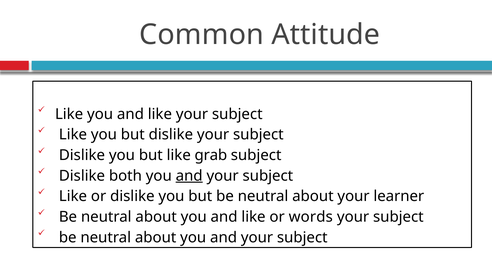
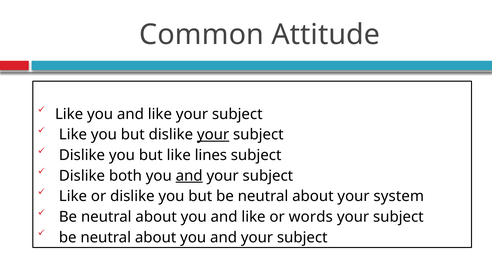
your underline: none -> present (213, 135)
grab: grab -> lines (211, 155)
learner: learner -> system (399, 196)
